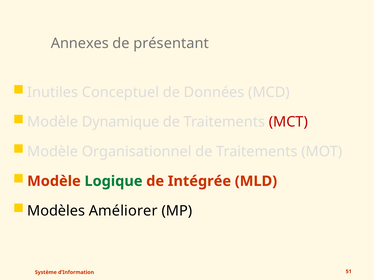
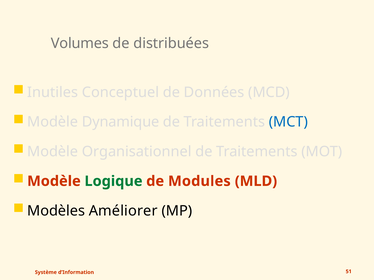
Annexes: Annexes -> Volumes (80, 43)
présentant: présentant -> distribuées (171, 43)
MCT colour: red -> blue (288, 122)
Intégrée: Intégrée -> Modules (199, 181)
